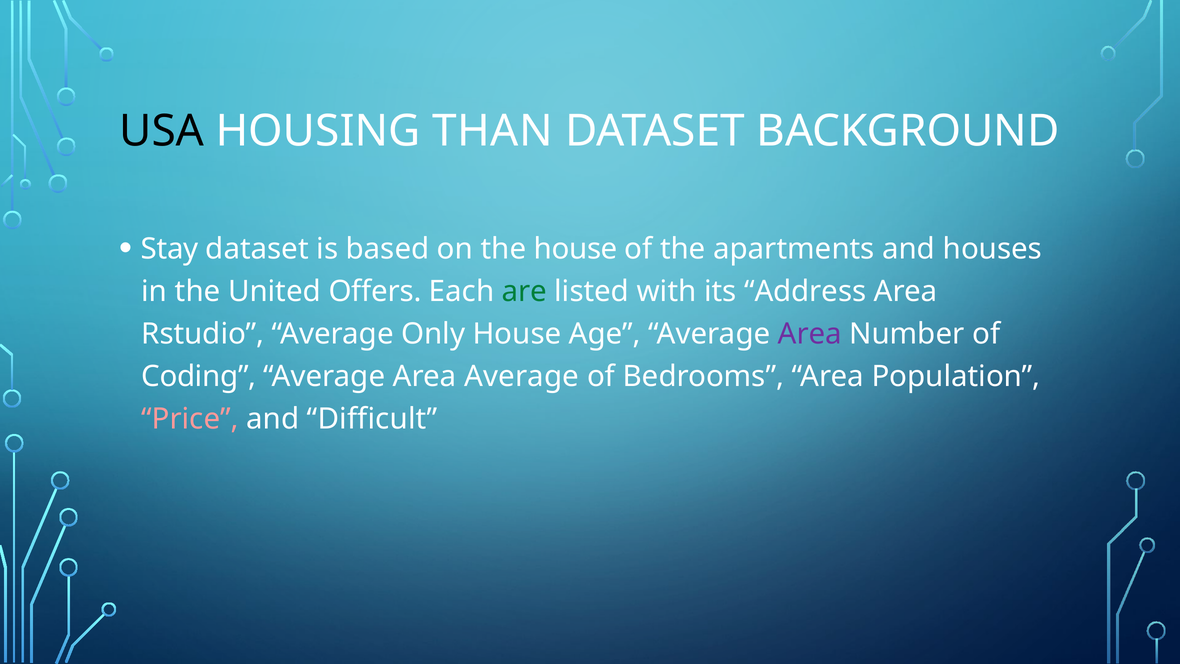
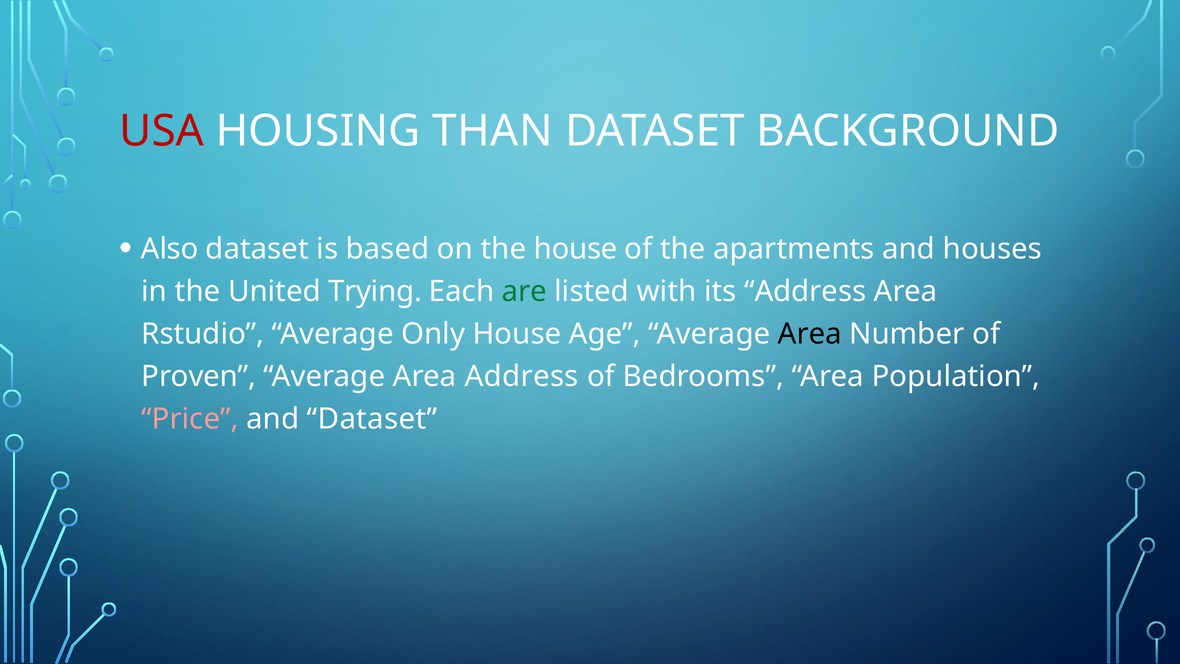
USA colour: black -> red (162, 131)
Stay: Stay -> Also (170, 249)
Offers: Offers -> Trying (375, 291)
Area colour: purple -> black (810, 334)
Coding: Coding -> Proven (199, 376)
Area Average: Average -> Address (522, 376)
and Difficult: Difficult -> Dataset (372, 419)
